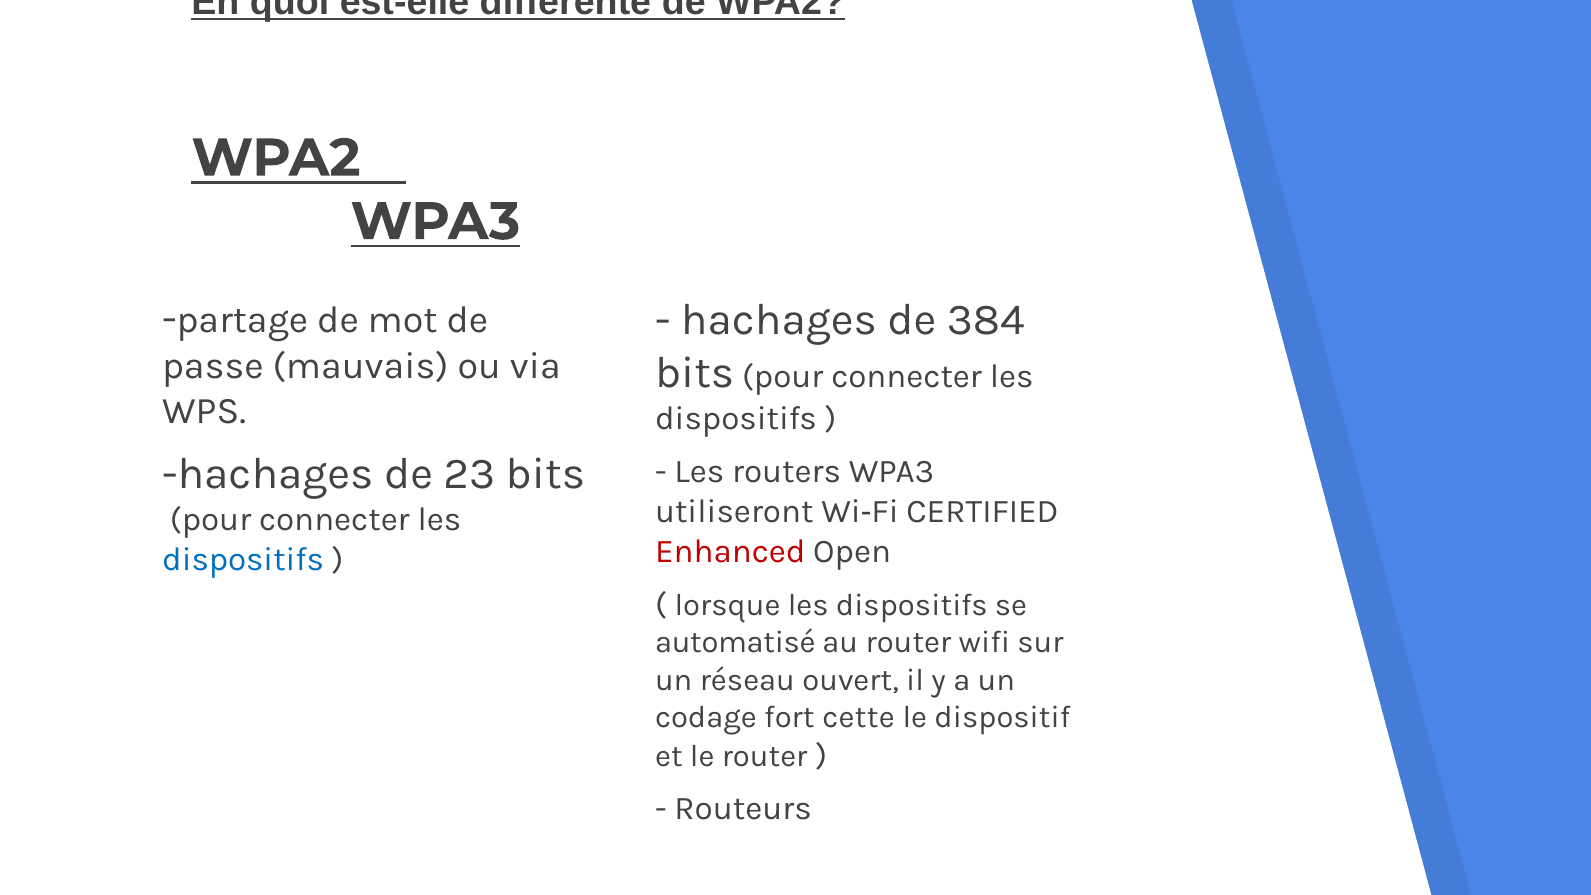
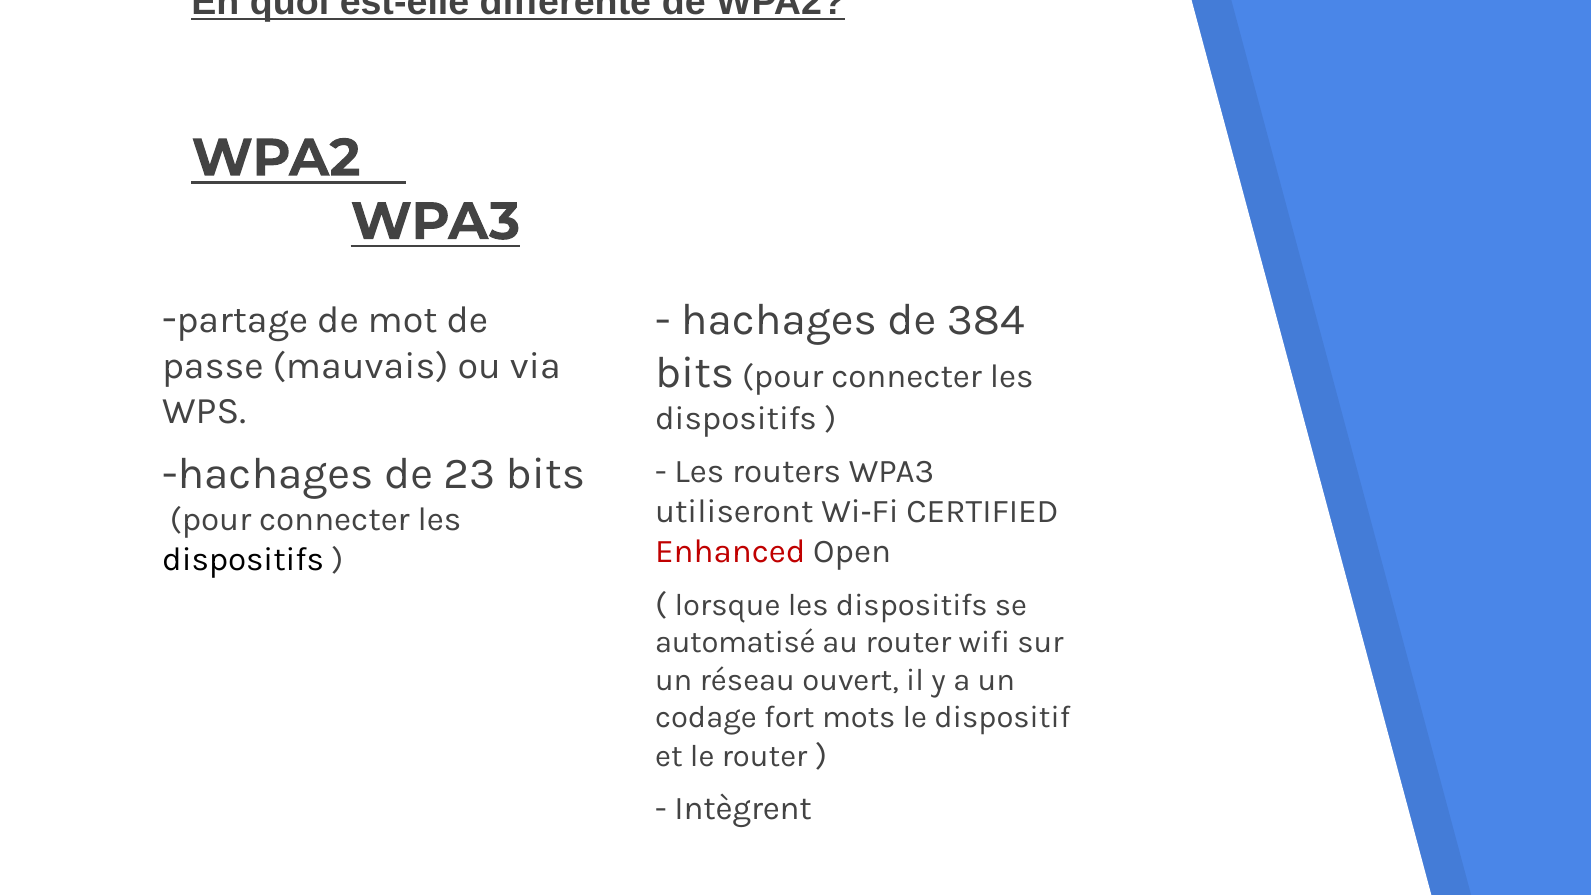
dispositifs colour: blue -> black (243, 559)
cette: cette -> mots (859, 717)
Routeurs: Routeurs -> Intègrent (743, 809)
